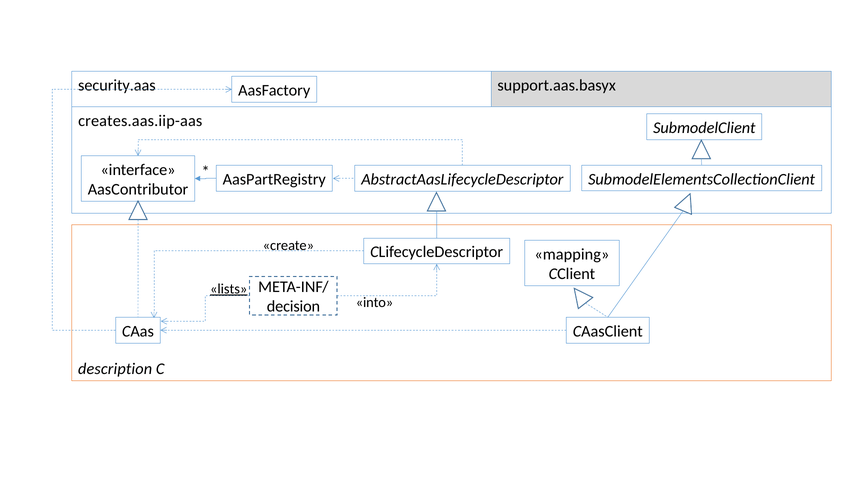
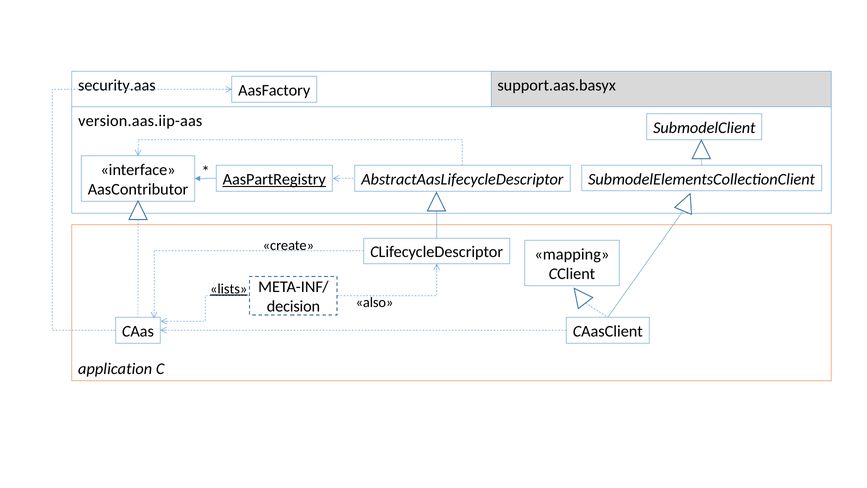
creates.aas.iip-aas: creates.aas.iip-aas -> version.aas.iip-aas (140, 121)
AasPartRegistry underline: none -> present (274, 179)
into: into -> also (375, 302)
description: description -> application (115, 368)
